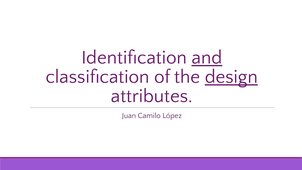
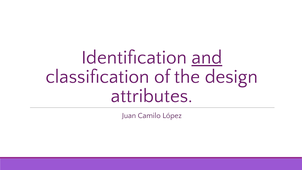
design underline: present -> none (231, 77)
